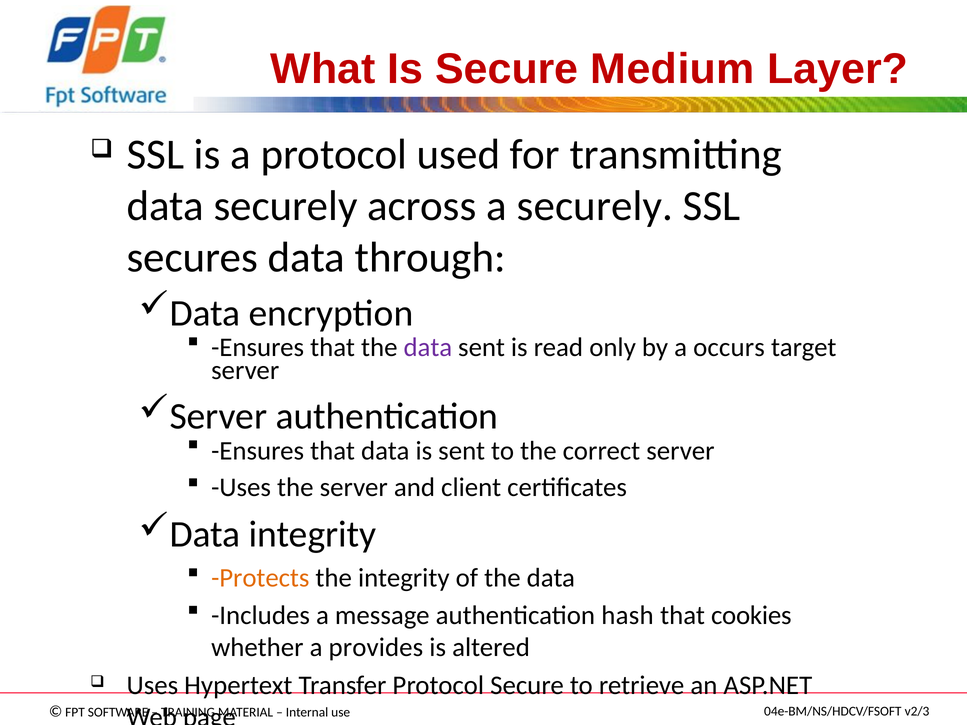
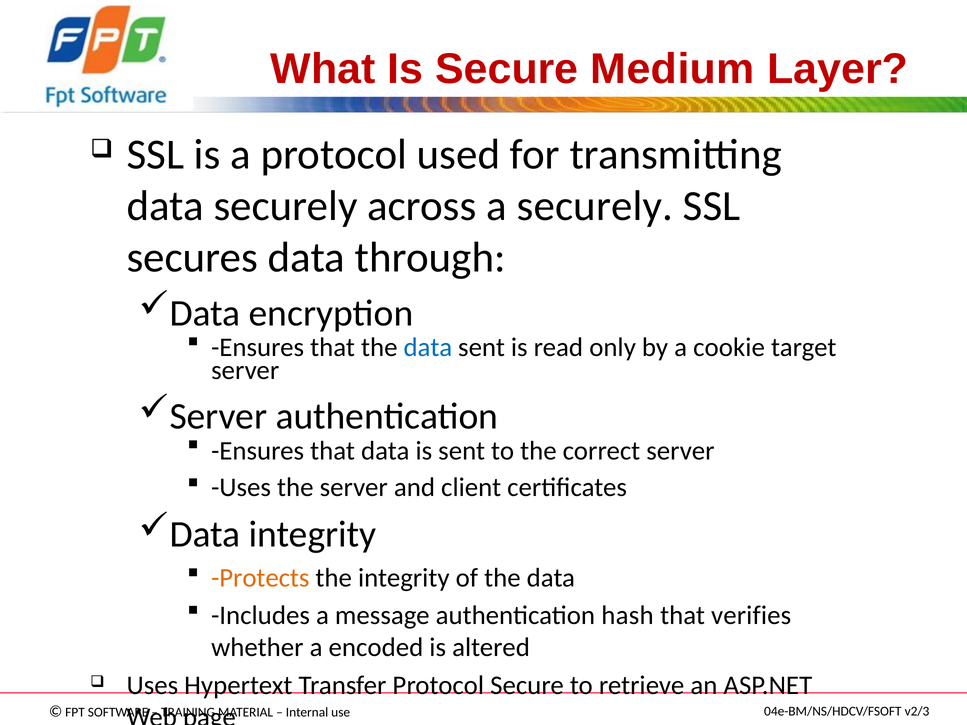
data colour: purple -> blue (428, 348)
occurs: occurs -> cookie (729, 348)
cookies: cookies -> verifies (751, 616)
provides: provides -> encoded (376, 648)
